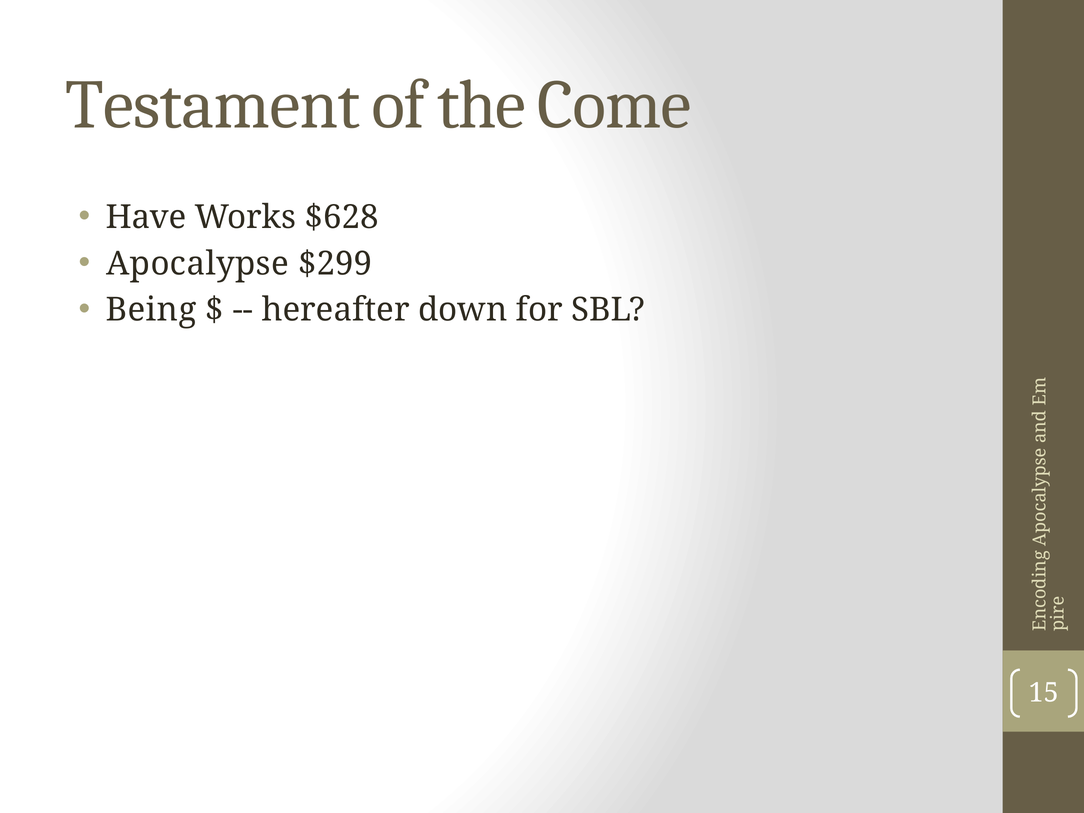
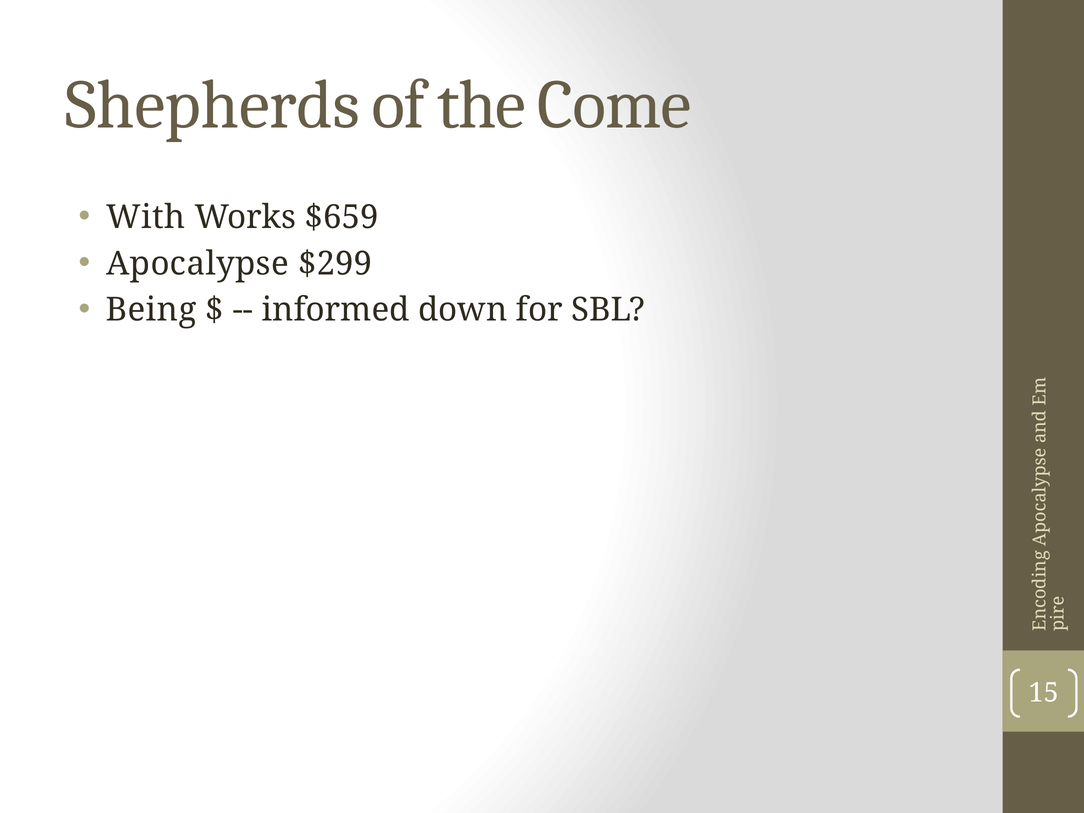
Testament: Testament -> Shepherds (212, 105)
Have: Have -> With (146, 217)
$628: $628 -> $659 (342, 217)
hereafter: hereafter -> informed (336, 310)
